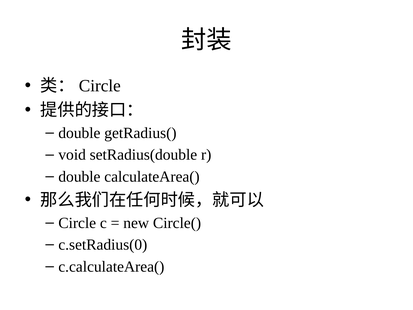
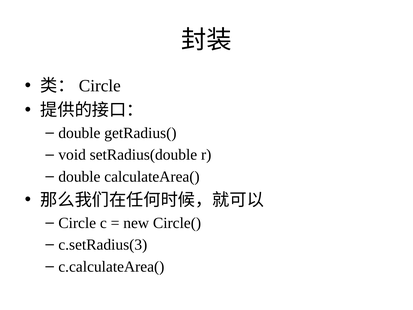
c.setRadius(0: c.setRadius(0 -> c.setRadius(3 (103, 245)
